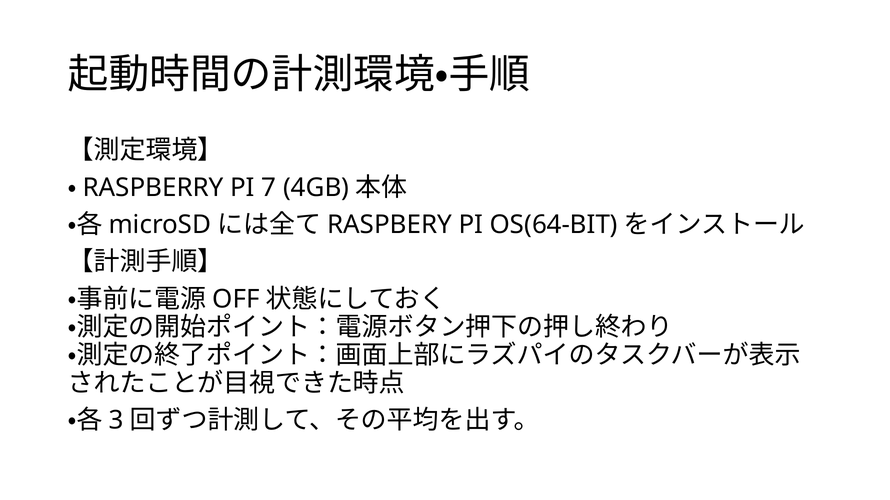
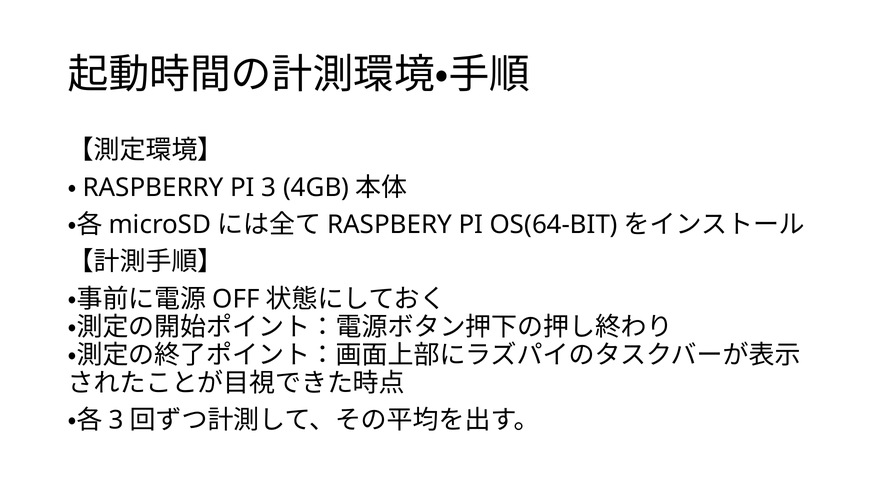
PI 7: 7 -> 3 (269, 188)
